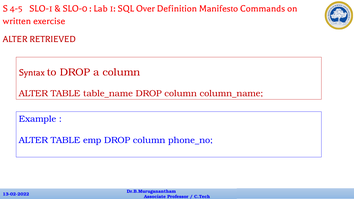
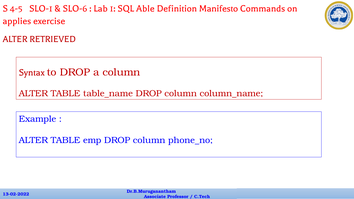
SLO-0: SLO-0 -> SLO-6 (75, 8)
Over: Over -> Able (145, 8)
written: written -> applies (17, 21)
